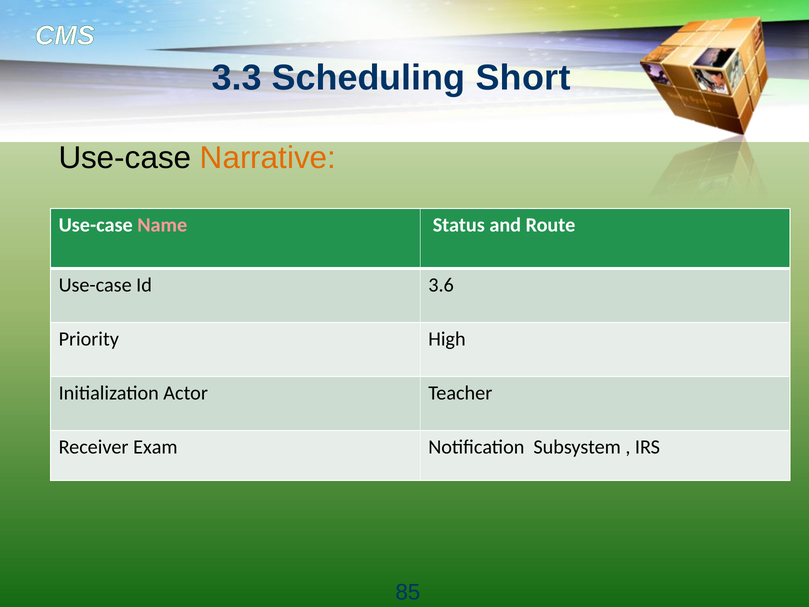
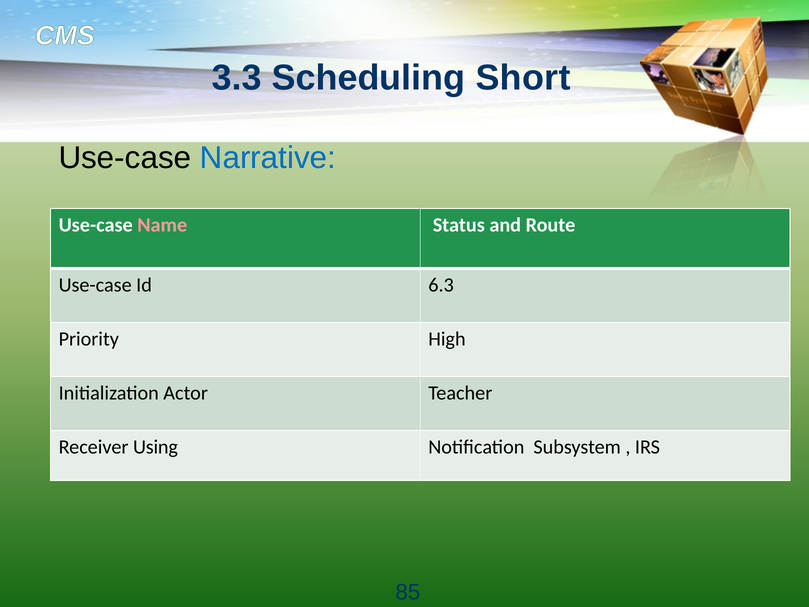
Narrative colour: orange -> blue (268, 158)
3.6: 3.6 -> 6.3 (441, 285)
Exam: Exam -> Using (155, 447)
